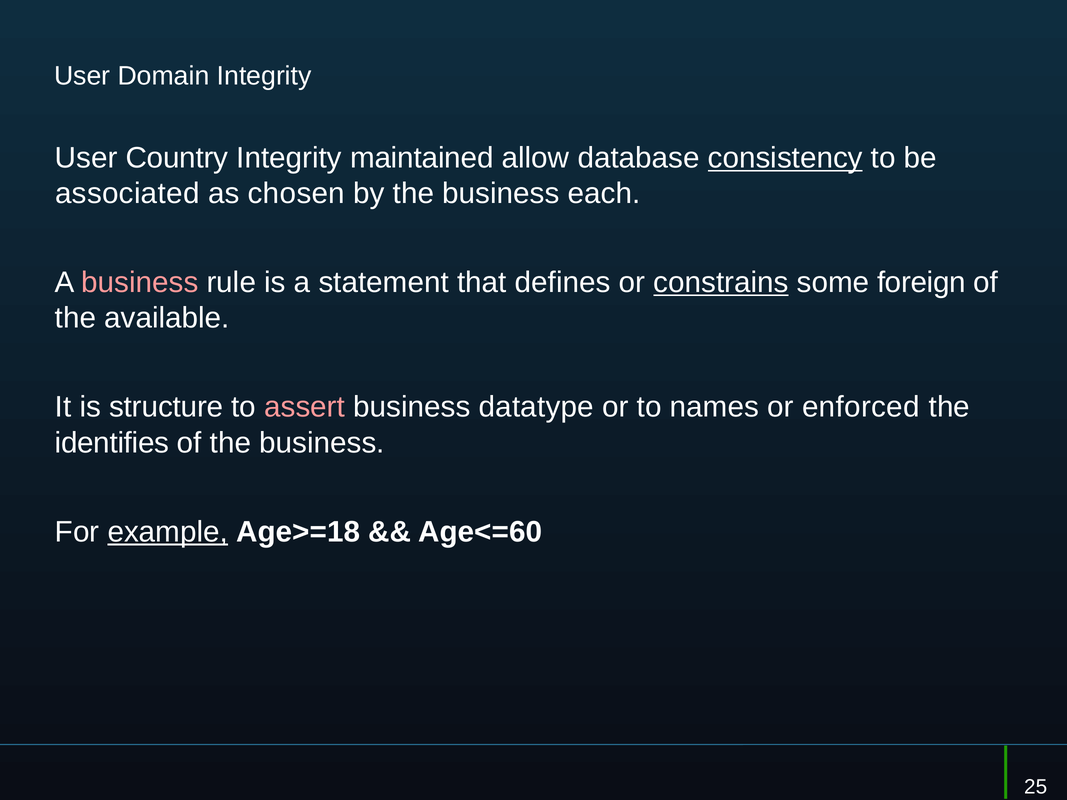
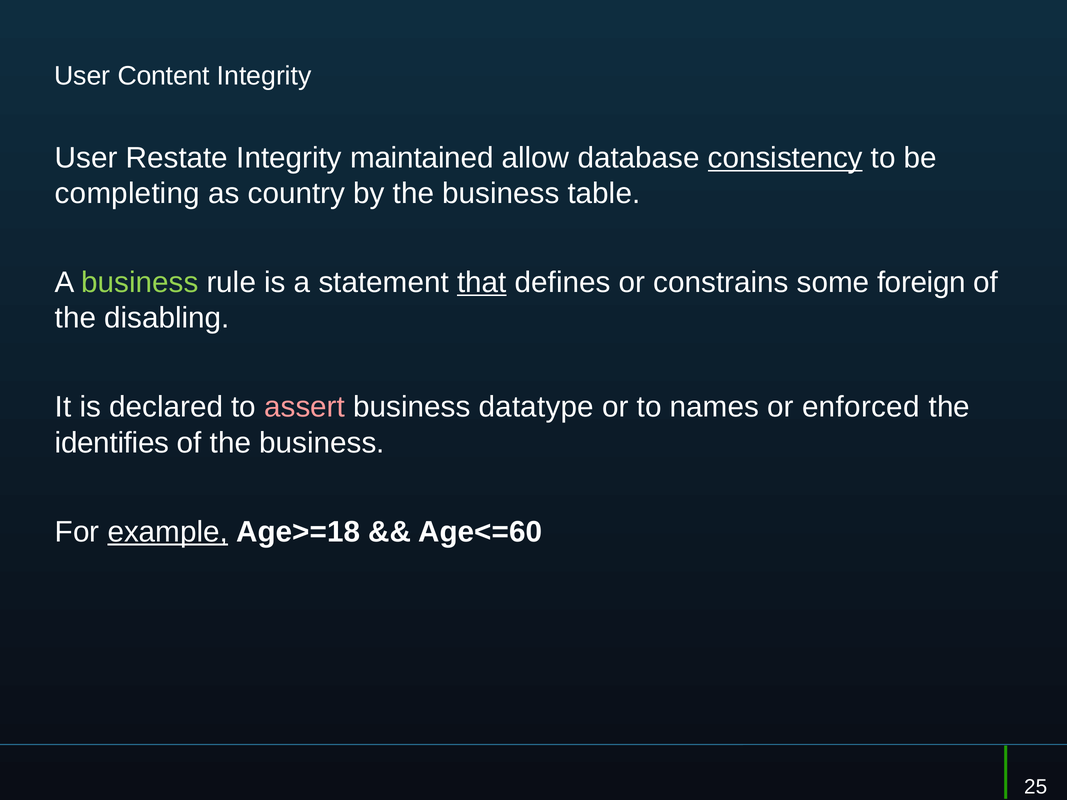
Domain: Domain -> Content (164, 76)
Country: Country -> Restate (177, 158)
associated: associated -> completing (127, 194)
chosen: chosen -> country (297, 194)
each: each -> table (604, 194)
business colour: pink -> light green (140, 283)
that underline: none -> present (482, 283)
constrains underline: present -> none (721, 283)
available: available -> disabling (167, 318)
structure: structure -> declared (166, 407)
